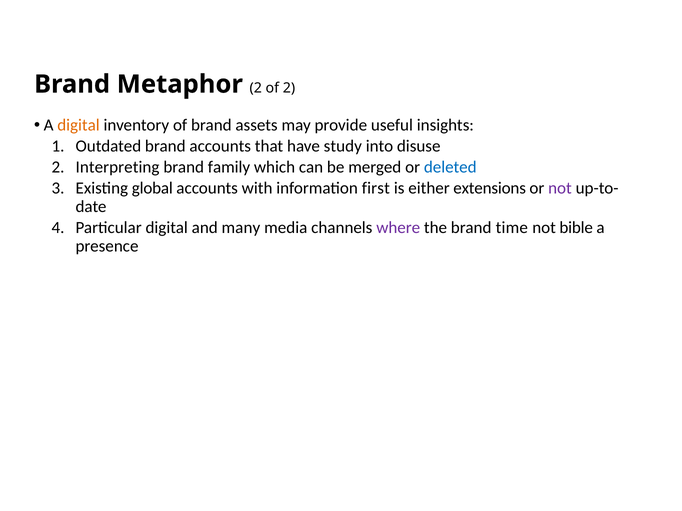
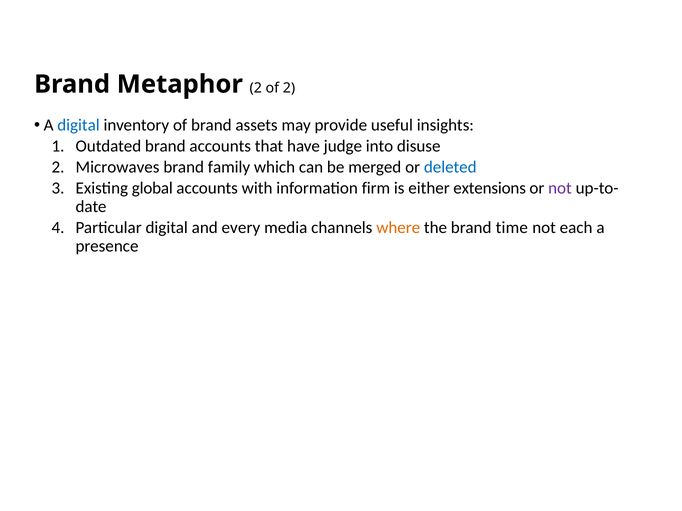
digital colour: orange -> blue (79, 125)
study: study -> judge (343, 146)
Interpreting: Interpreting -> Microwaves (118, 167)
first: first -> firm (376, 188)
many: many -> every (241, 228)
where colour: purple -> orange (398, 228)
bible: bible -> each (576, 228)
